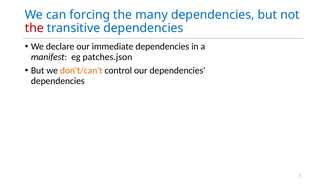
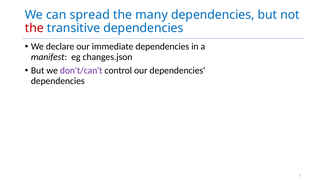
forcing: forcing -> spread (90, 15)
patches.json: patches.json -> changes.json (107, 57)
don't/can't colour: orange -> purple (81, 70)
